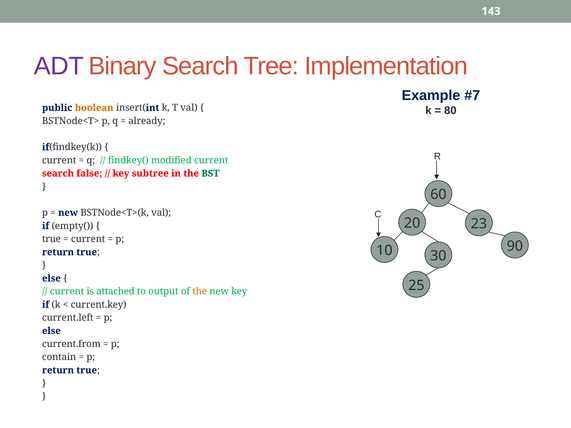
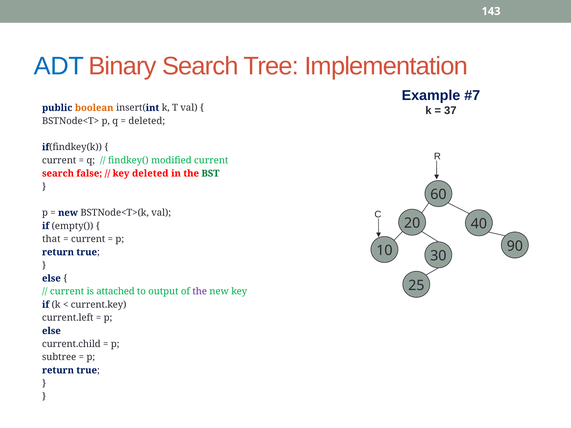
ADT colour: purple -> blue (59, 66)
80: 80 -> 37 (450, 111)
already: already -> deleted (147, 121)
key subtree: subtree -> deleted (150, 174)
23: 23 -> 40 (479, 224)
true: true -> that (51, 239)
the colour: orange -> purple (200, 292)
current.from: current.from -> current.child (71, 344)
contain: contain -> subtree (59, 357)
